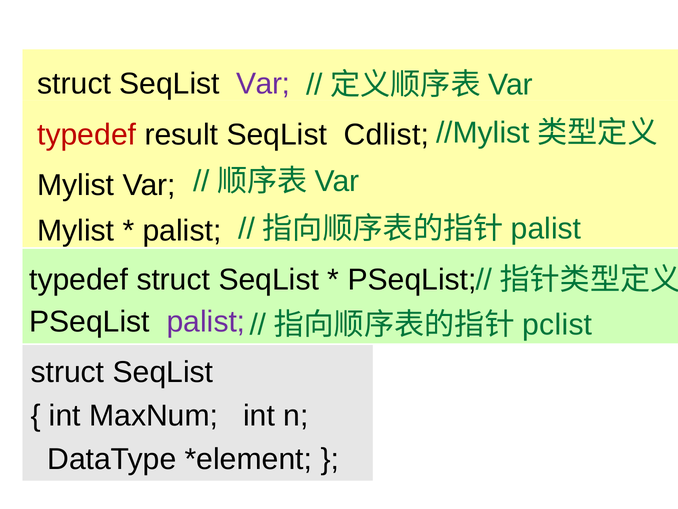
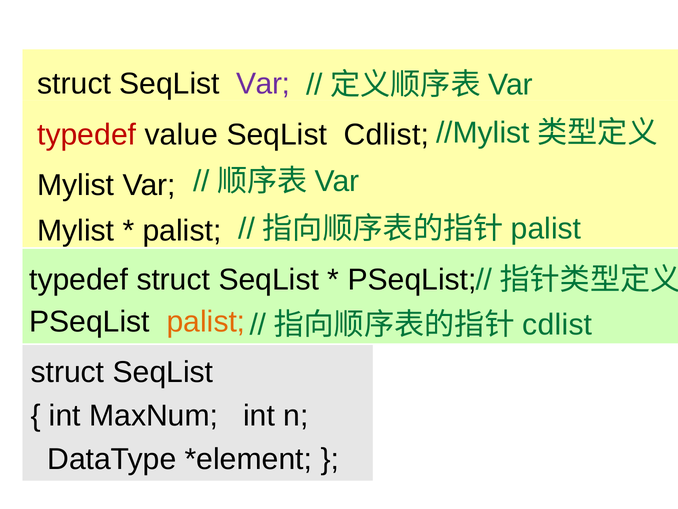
result: result -> value (181, 134)
palist colour: purple -> orange (206, 321)
pclist: pclist -> cdlist (557, 325)
